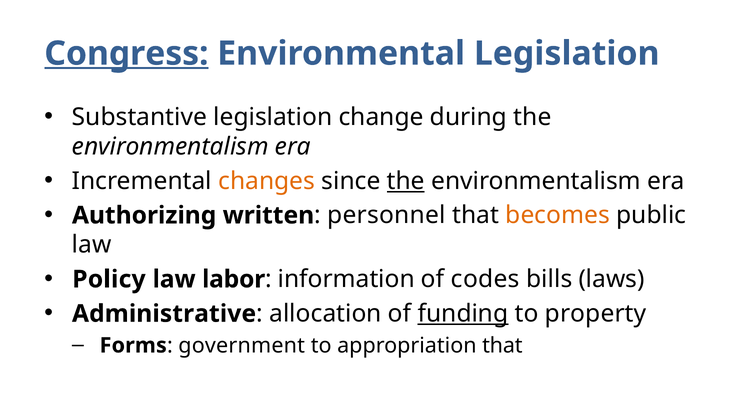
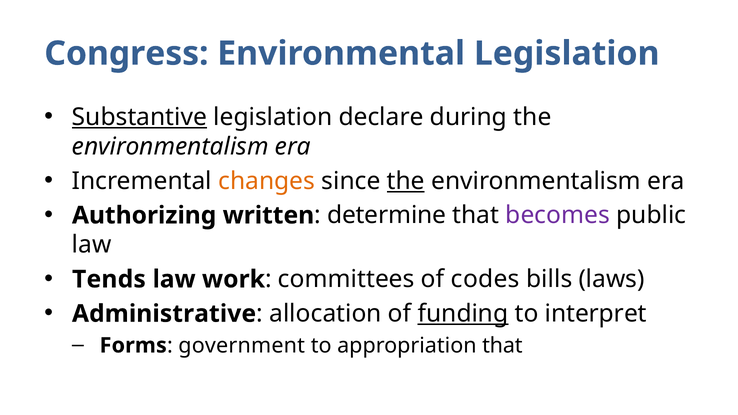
Congress underline: present -> none (126, 54)
Substantive underline: none -> present (139, 117)
change: change -> declare (381, 117)
personnel: personnel -> determine (387, 215)
becomes colour: orange -> purple (558, 215)
Policy: Policy -> Tends (109, 279)
labor: labor -> work (233, 279)
information: information -> committees (346, 279)
property: property -> interpret (596, 314)
